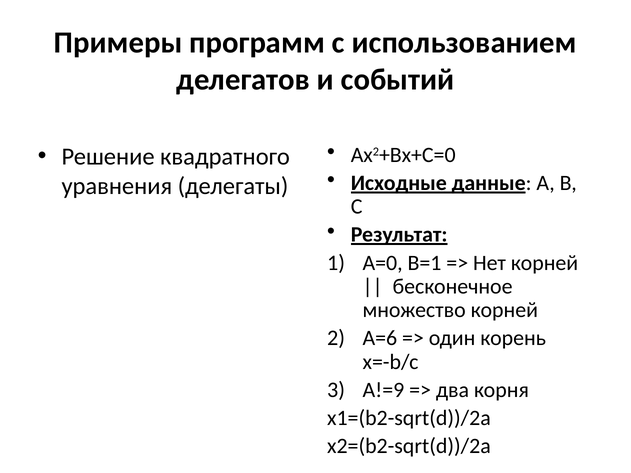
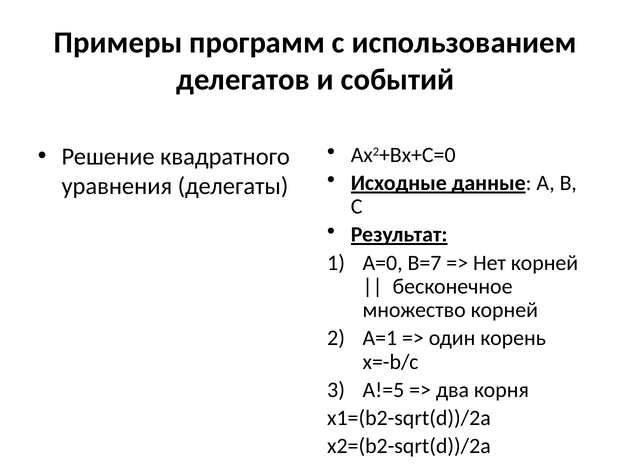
B=1: B=1 -> B=7 (425, 263)
A=6: A=6 -> A=1 (380, 338)
А!=9: А!=9 -> А!=5 (383, 390)
